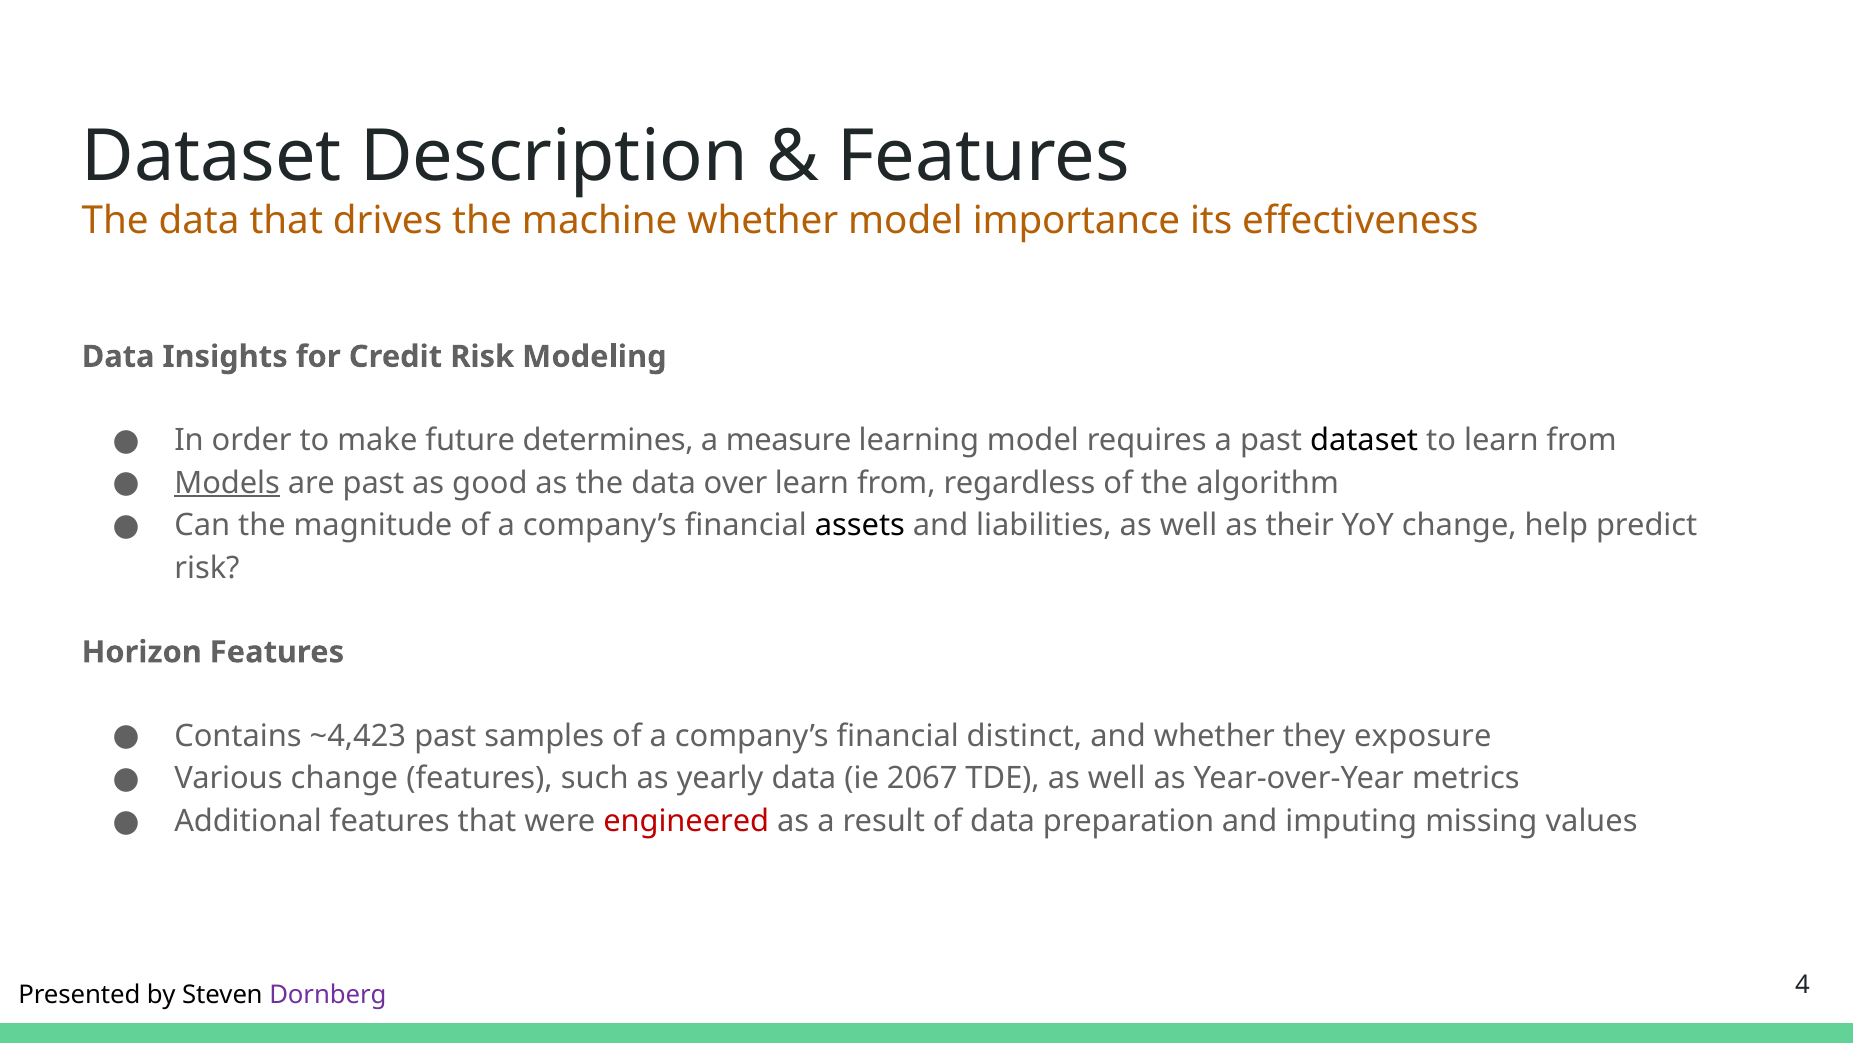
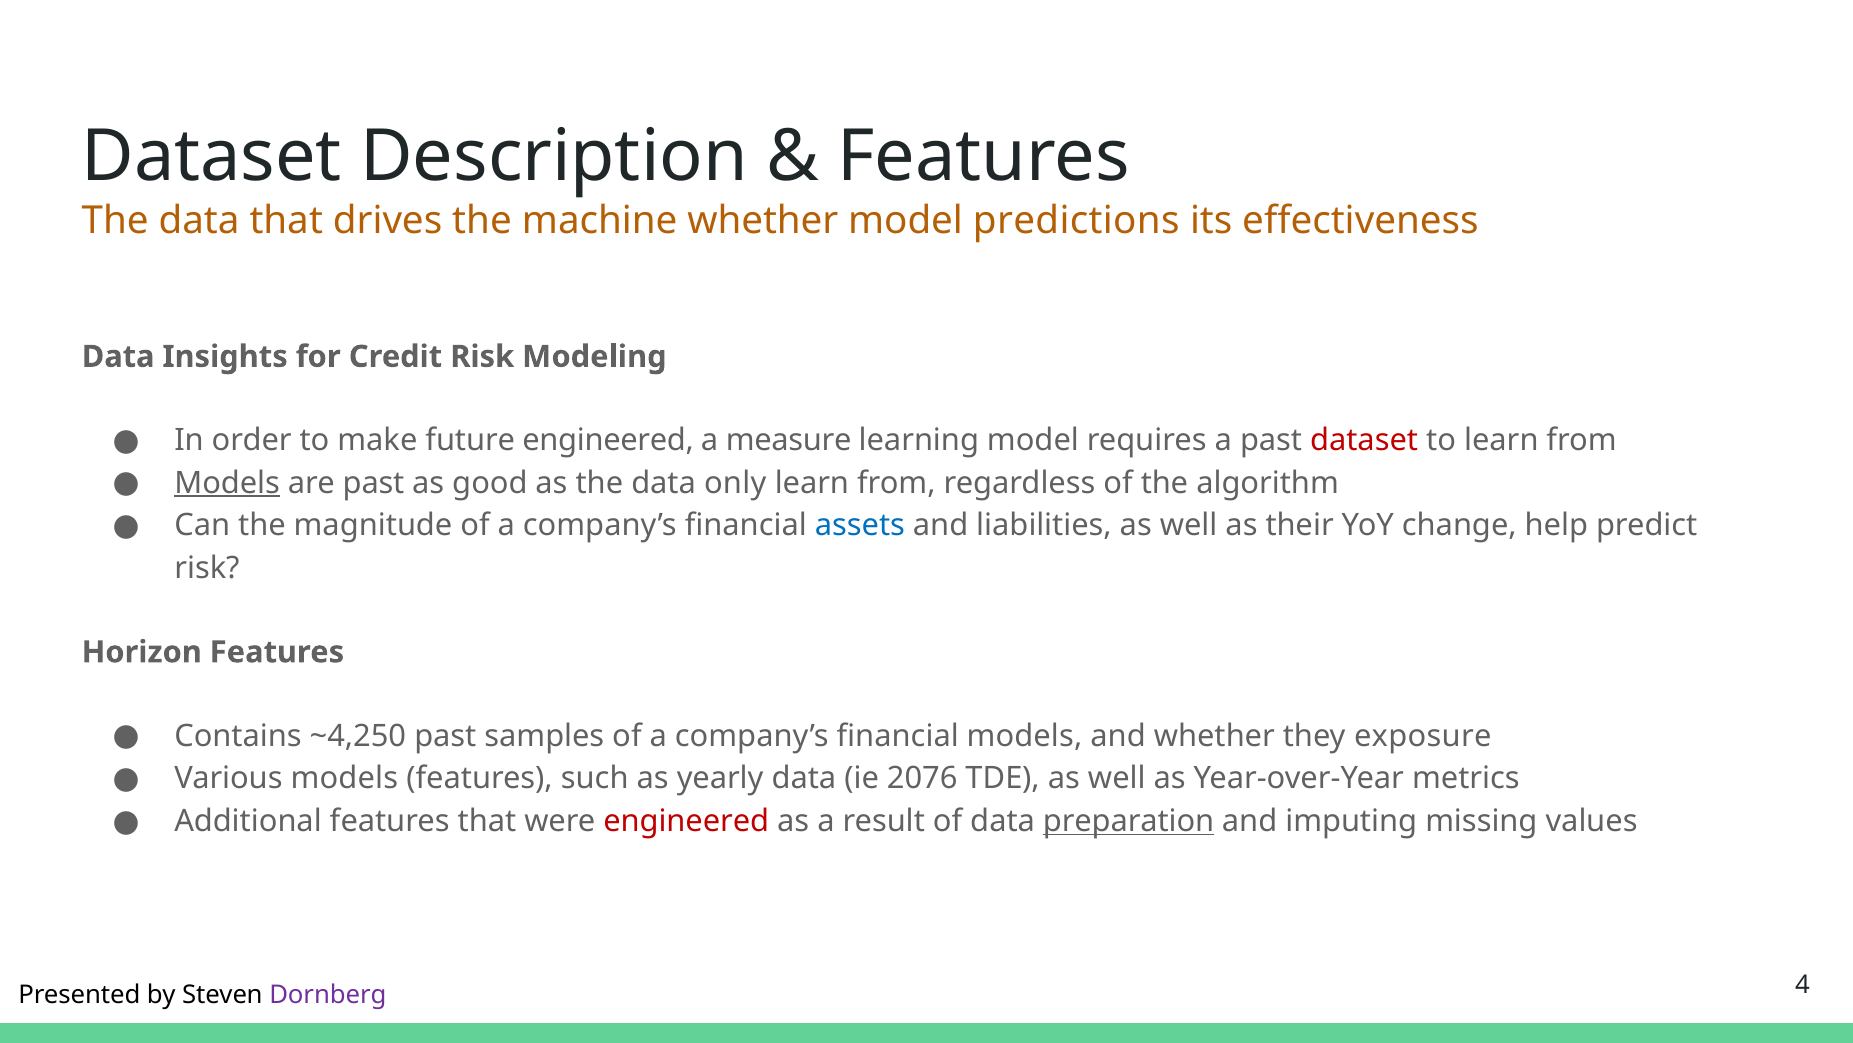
importance: importance -> predictions (1076, 221)
future determines: determines -> engineered (608, 440)
dataset colour: black -> red (1364, 440)
over: over -> only (735, 483)
assets colour: black -> blue (860, 525)
~4,423: ~4,423 -> ~4,250 (358, 736)
financial distinct: distinct -> models (1024, 736)
Various change: change -> models (344, 778)
2067: 2067 -> 2076 (922, 778)
preparation underline: none -> present (1129, 821)
